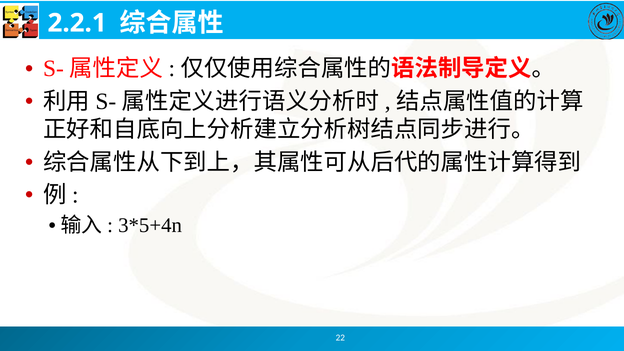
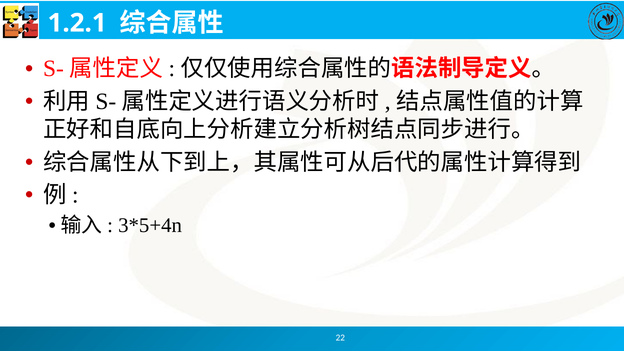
2.2.1: 2.2.1 -> 1.2.1 (77, 23)
